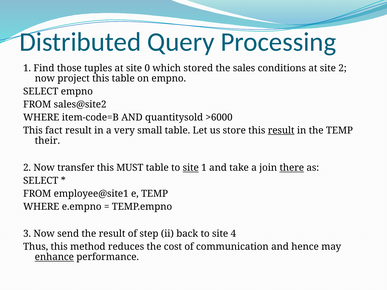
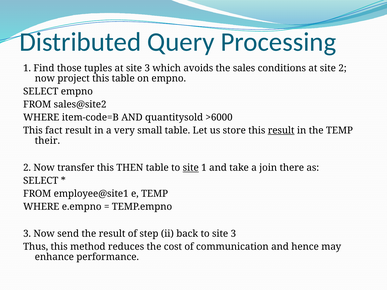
at site 0: 0 -> 3 (147, 68)
stored: stored -> avoids (198, 68)
MUST: MUST -> THEN (130, 168)
there underline: present -> none (292, 168)
to site 4: 4 -> 3 (233, 234)
enhance underline: present -> none (54, 257)
